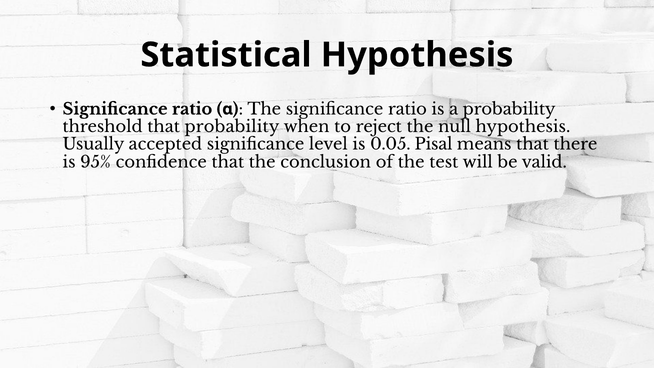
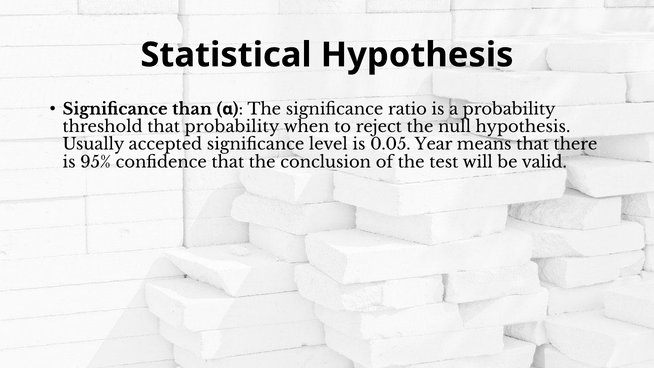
ratio: ratio -> than (192, 109)
Pisal: Pisal -> Year (434, 144)
